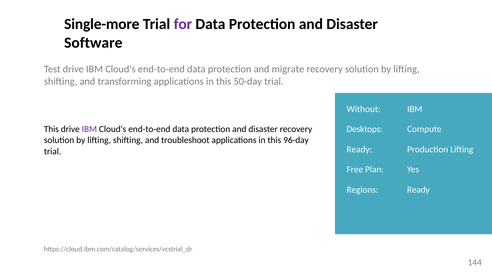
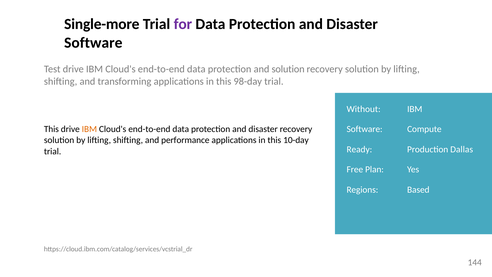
and migrate: migrate -> solution (288, 69)
50-day: 50-day -> 98-day (248, 82)
IBM colour: purple -> orange (89, 129)
Desktops: Desktops -> Software (365, 129)
troubleshoot: troubleshoot -> performance (185, 140)
96-day: 96-day -> 10-day (296, 140)
Production Lifting: Lifting -> Dallas (462, 149)
Regions Ready: Ready -> Based (418, 190)
